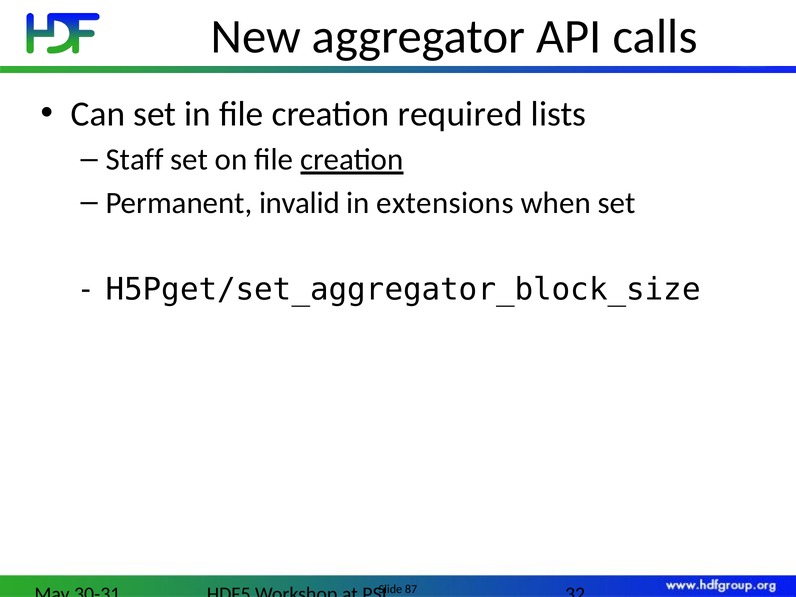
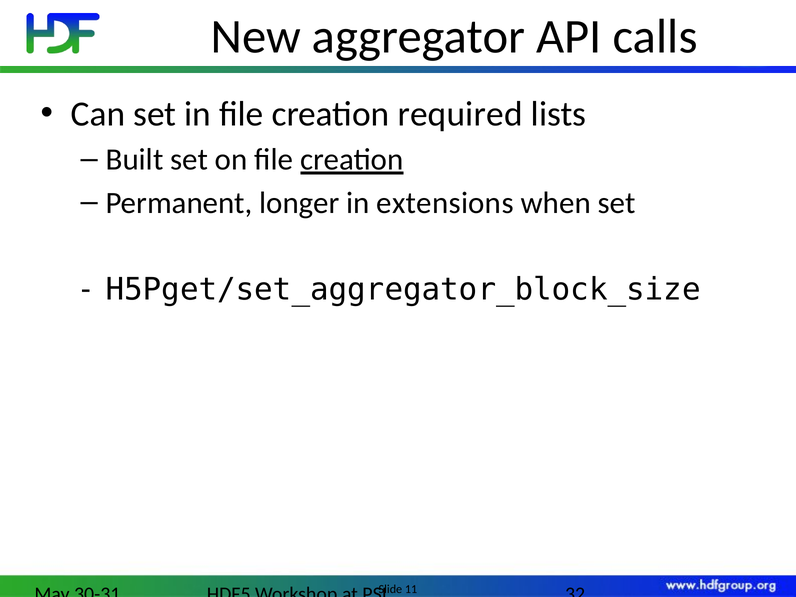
Staff: Staff -> Built (135, 160)
invalid: invalid -> longer (299, 203)
87: 87 -> 11 (411, 589)
